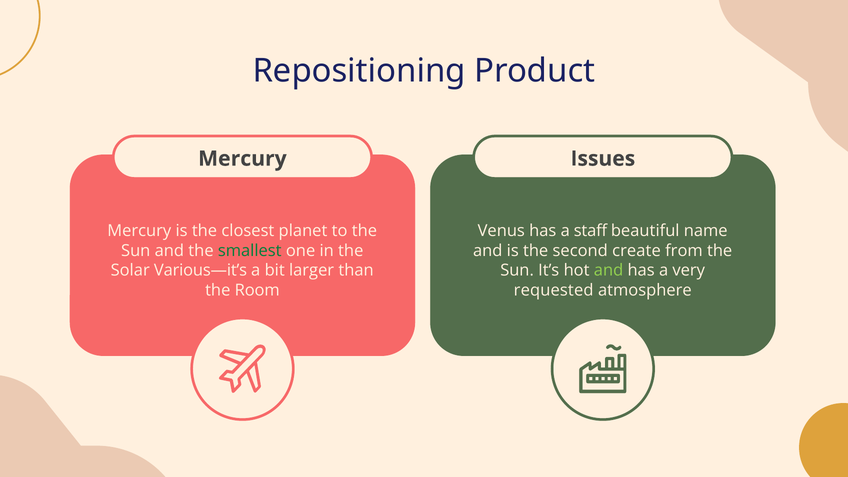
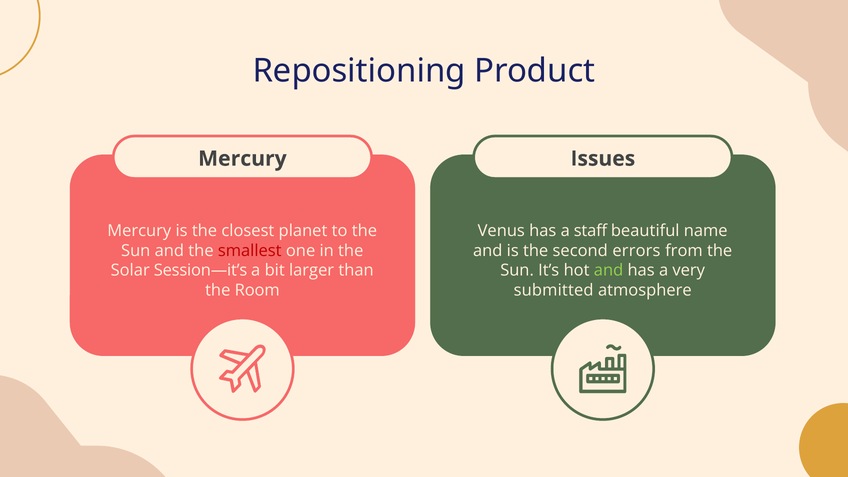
smallest colour: green -> red (250, 251)
create: create -> errors (636, 251)
Various—it’s: Various—it’s -> Session—it’s (201, 271)
requested: requested -> submitted (554, 290)
